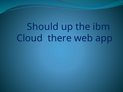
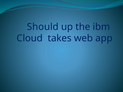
there: there -> takes (60, 38)
